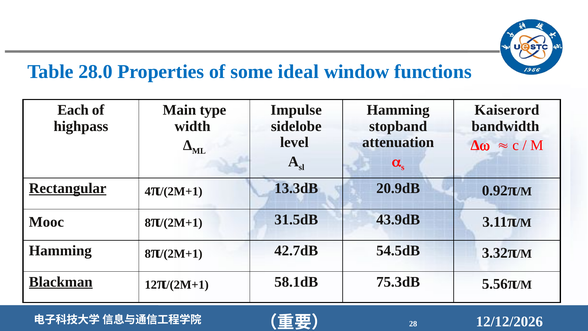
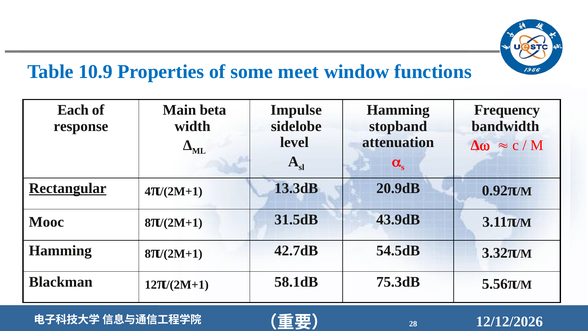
28.0: 28.0 -> 10.9 (96, 72)
ideal: ideal -> meet (298, 72)
type: type -> beta (213, 110)
Kaiserord: Kaiserord -> Frequency (507, 110)
highpass: highpass -> response (81, 126)
Blackman underline: present -> none (61, 282)
